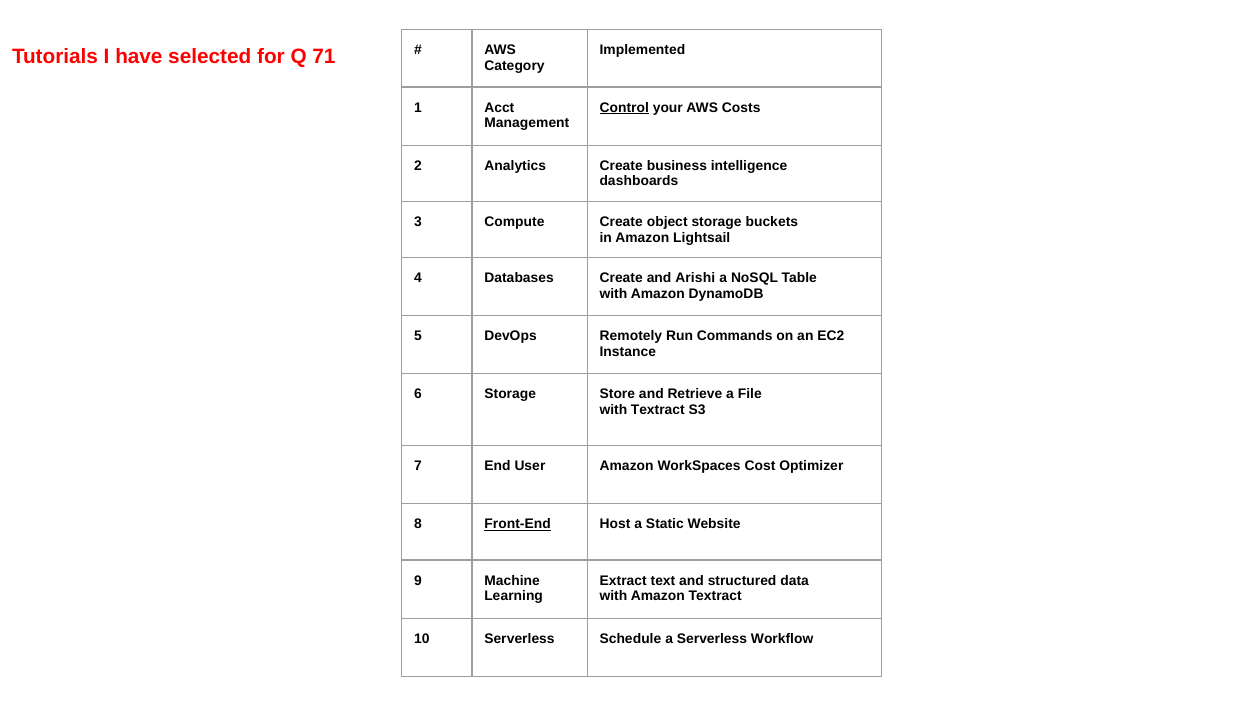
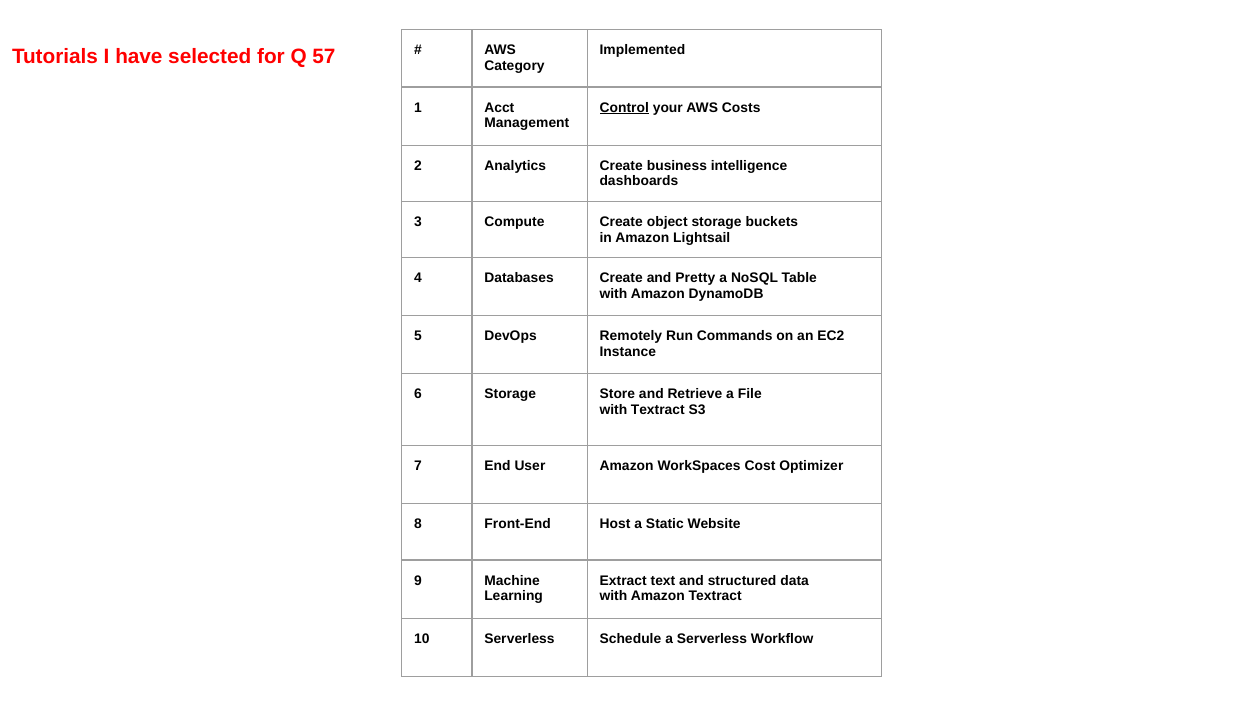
71: 71 -> 57 (324, 56)
Arishi: Arishi -> Pretty (695, 278)
Front-End underline: present -> none (518, 524)
